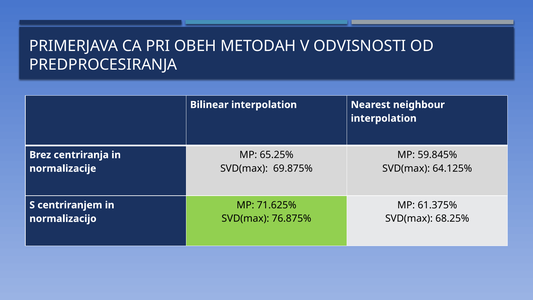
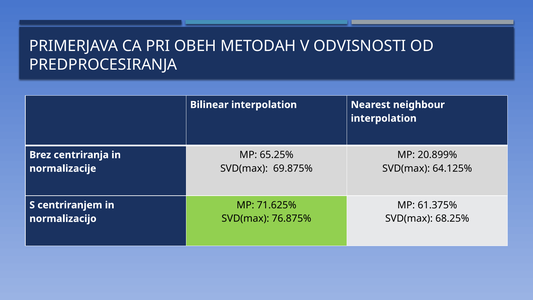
59.845%: 59.845% -> 20.899% (437, 155)
